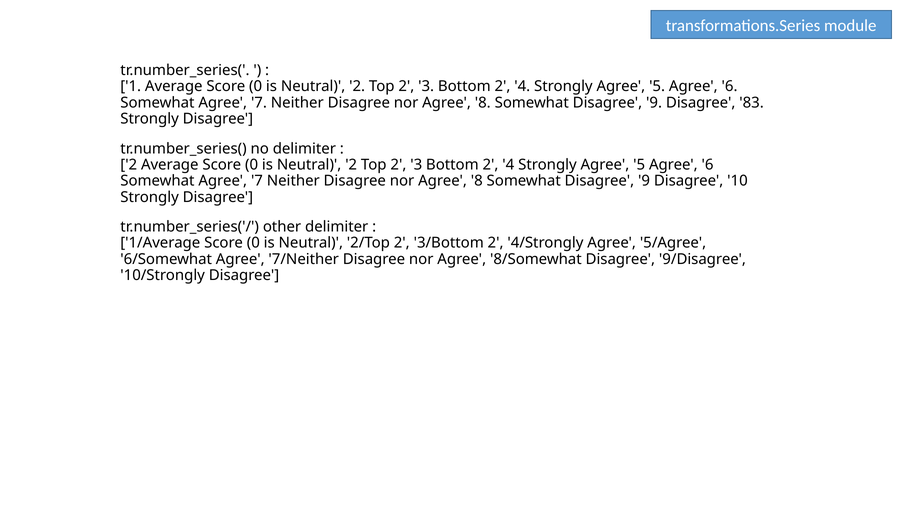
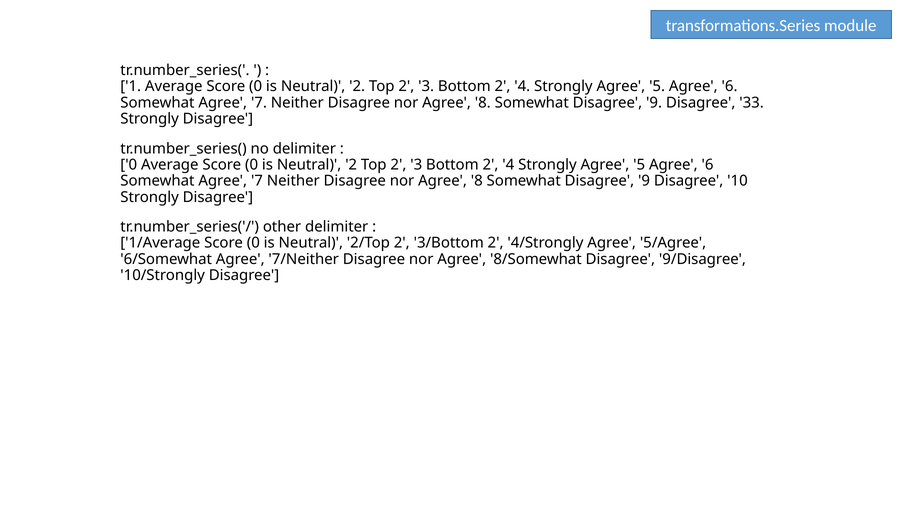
83: 83 -> 33 (752, 103)
2: 2 -> 0 (129, 165)
